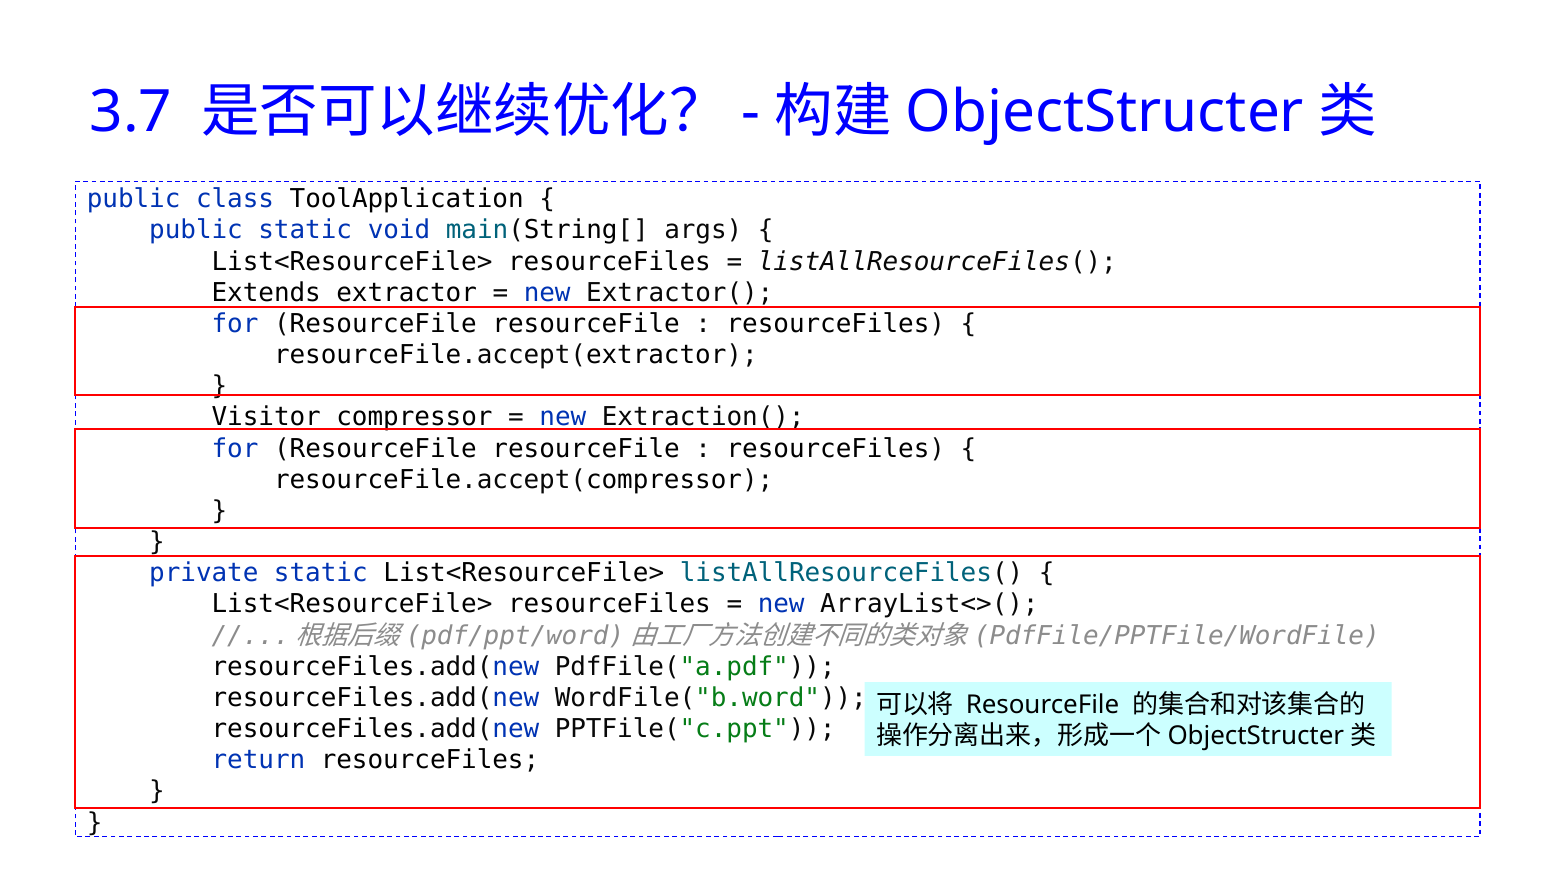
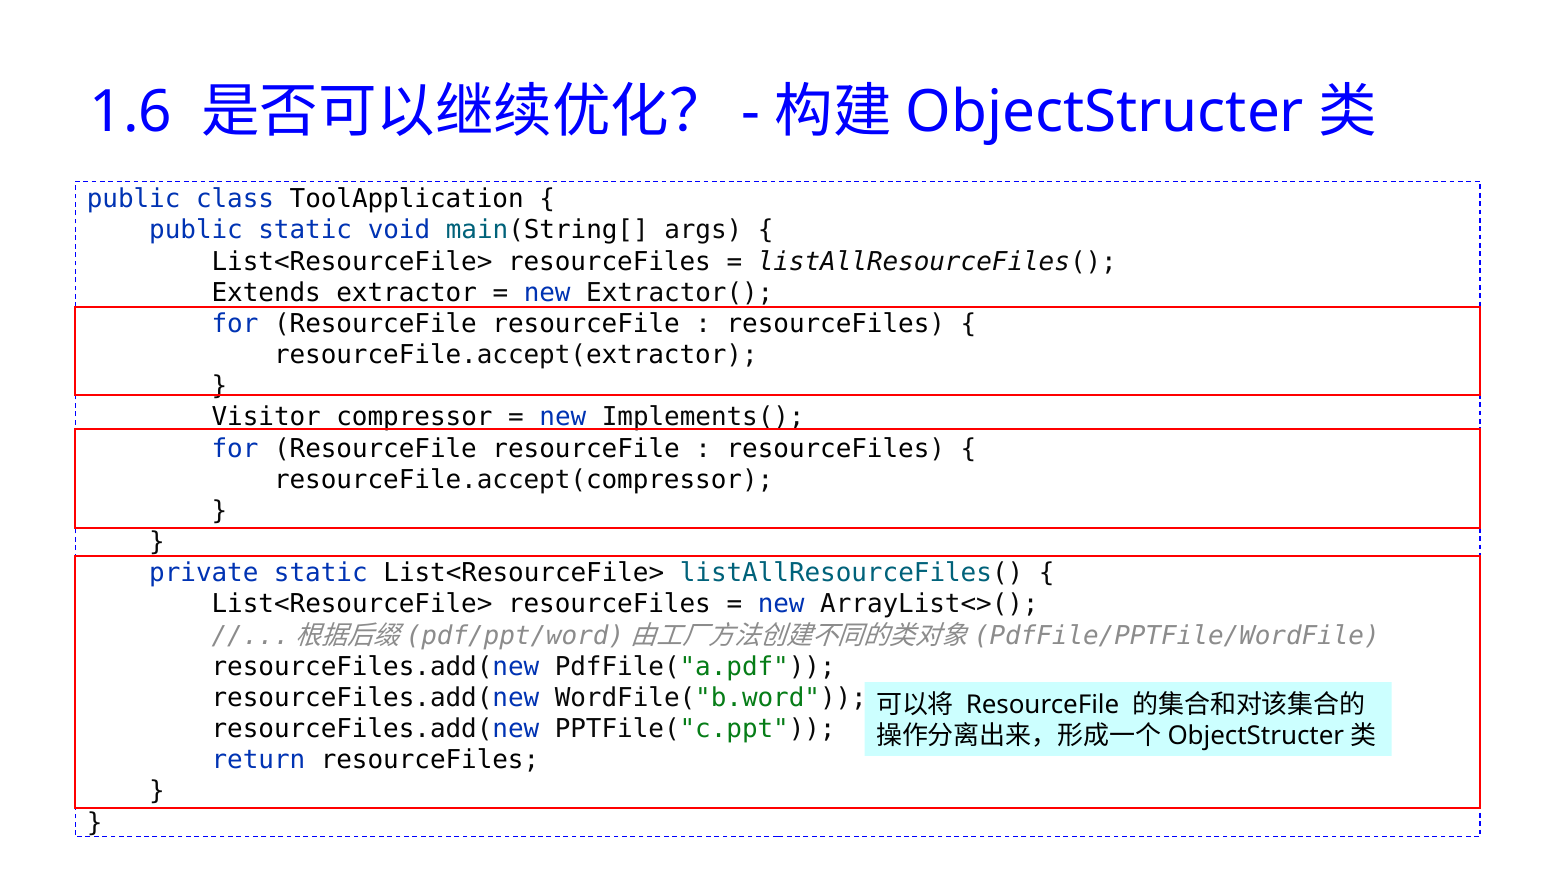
3.7: 3.7 -> 1.6 (131, 112)
Extraction(: Extraction( -> Implements( (703, 418)
